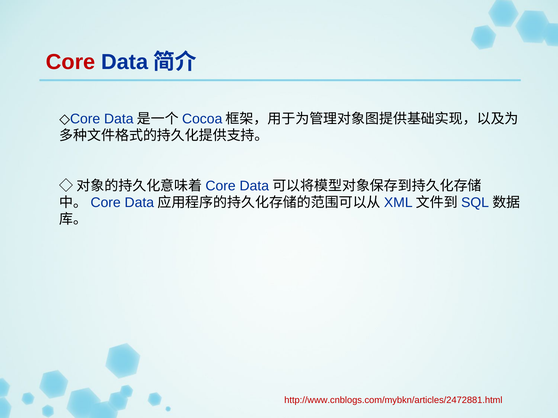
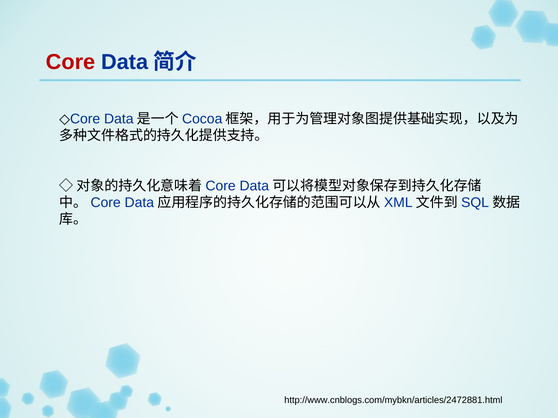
http://www.cnblogs.com/mybkn/articles/2472881.html colour: red -> black (393, 401)
